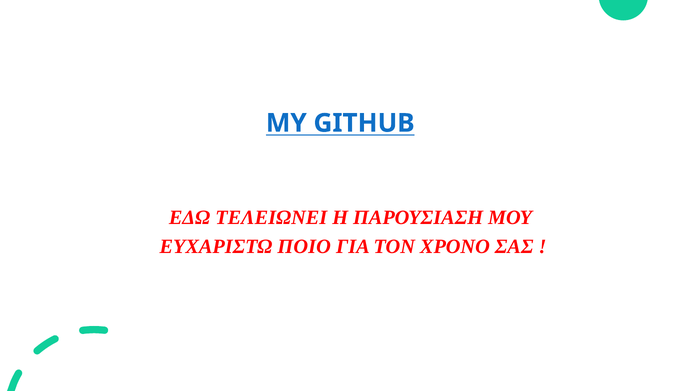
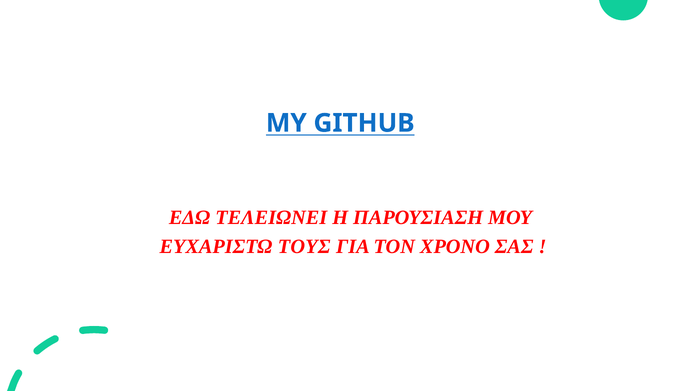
ΠΟΙΟ: ΠΟΙΟ -> ΤΟΥΣ (304, 247)
